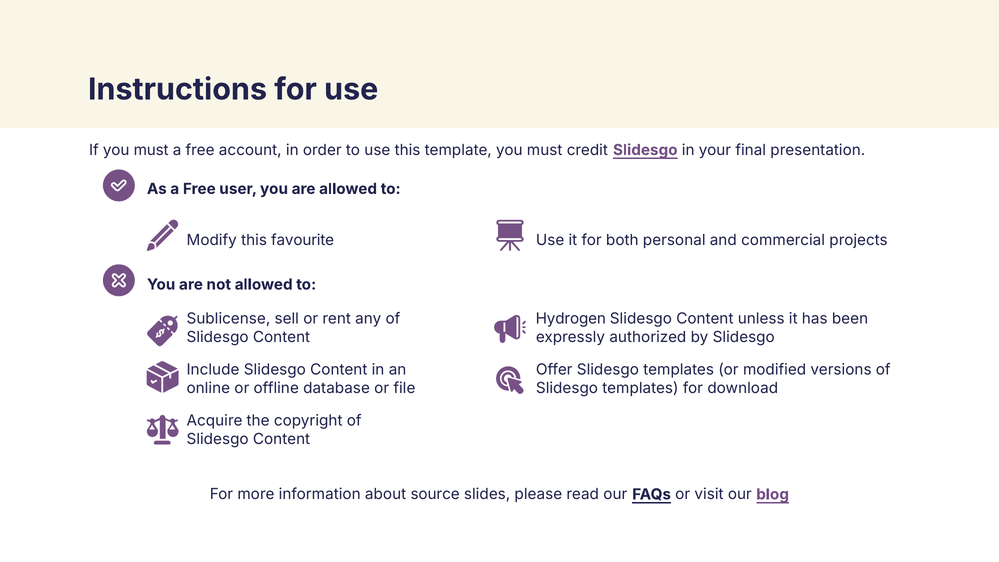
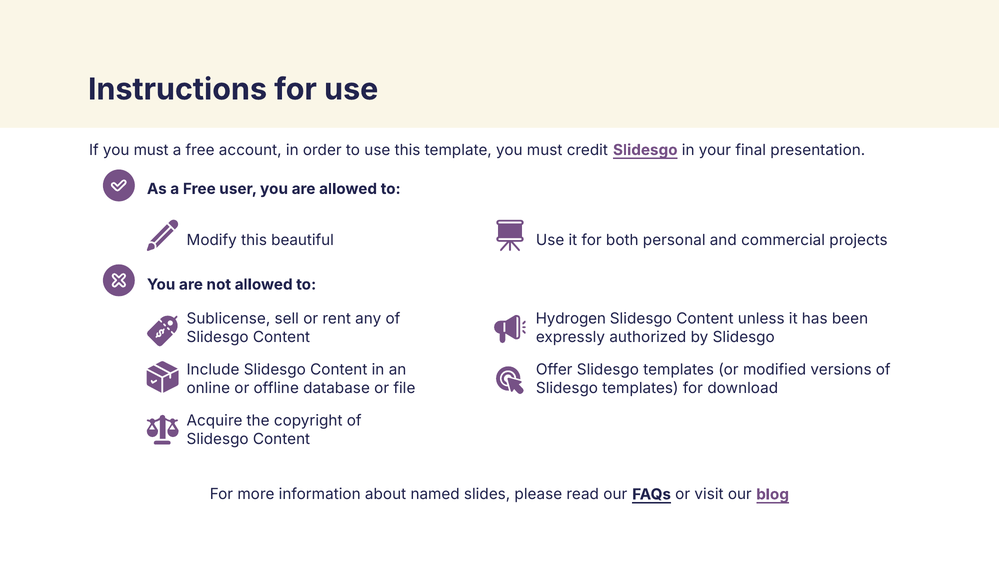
favourite: favourite -> beautiful (303, 240)
source: source -> named (435, 494)
